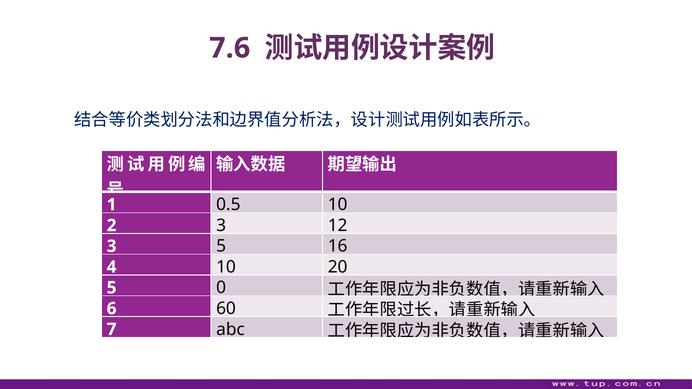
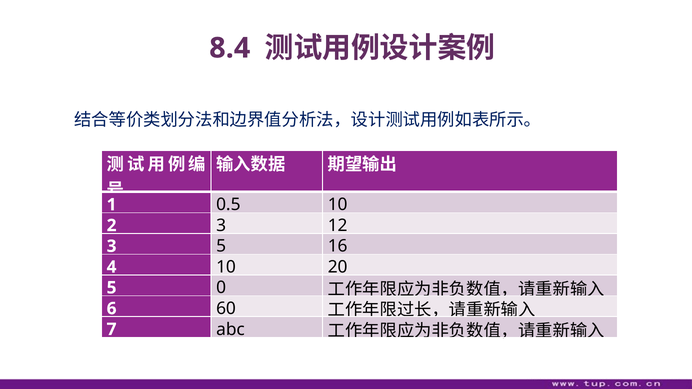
7.6: 7.6 -> 8.4 (230, 48)
